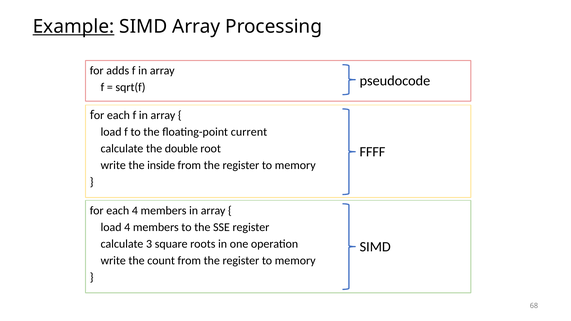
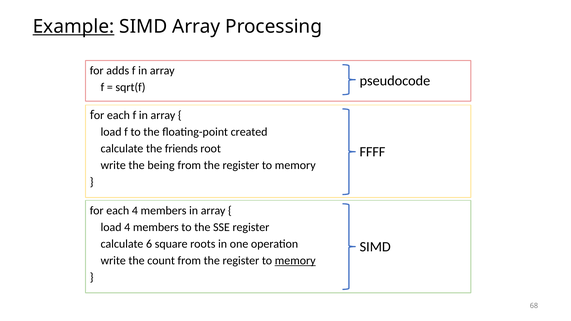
current: current -> created (249, 132)
double: double -> friends (181, 149)
inside: inside -> being (161, 165)
3: 3 -> 6 (149, 244)
memory underline: none -> present (295, 261)
